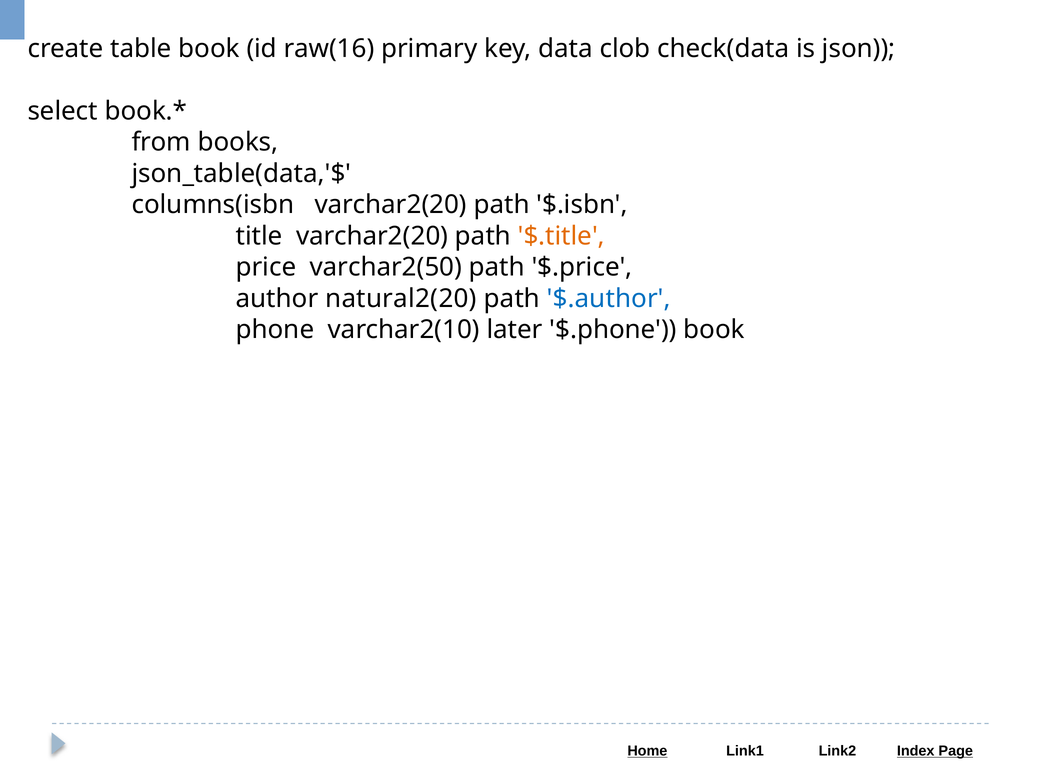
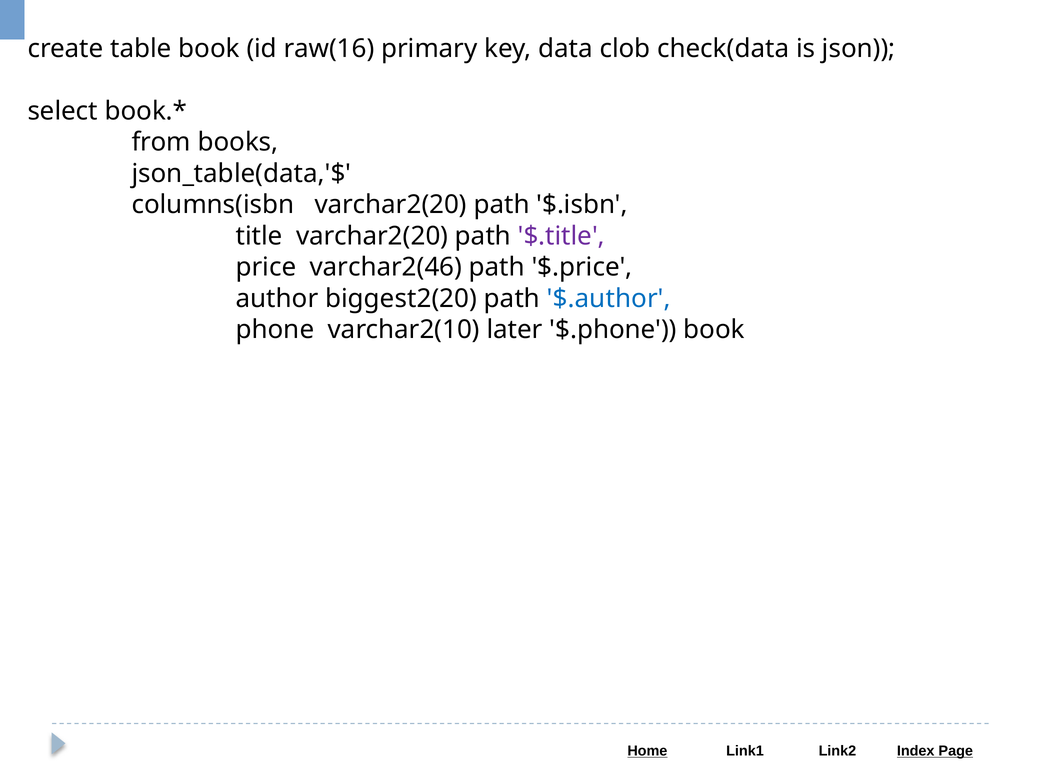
$.title colour: orange -> purple (561, 236)
varchar2(50: varchar2(50 -> varchar2(46 (386, 267)
natural2(20: natural2(20 -> biggest2(20 (401, 298)
